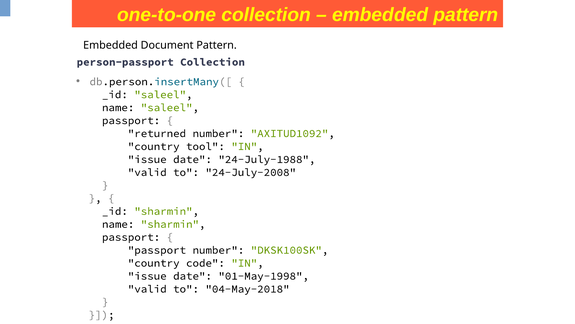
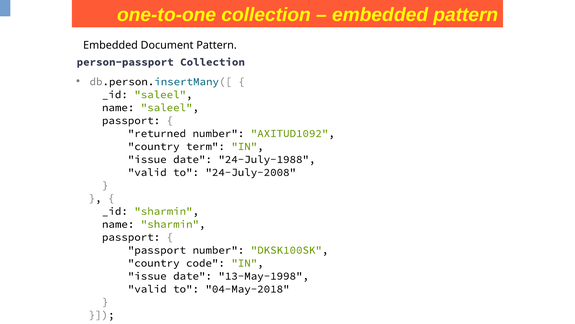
tool: tool -> term (205, 146)
01-May-1998: 01-May-1998 -> 13-May-1998 (264, 276)
